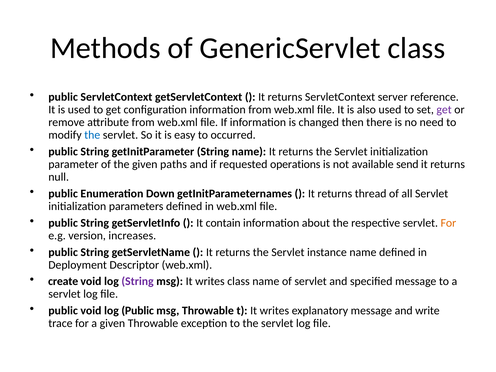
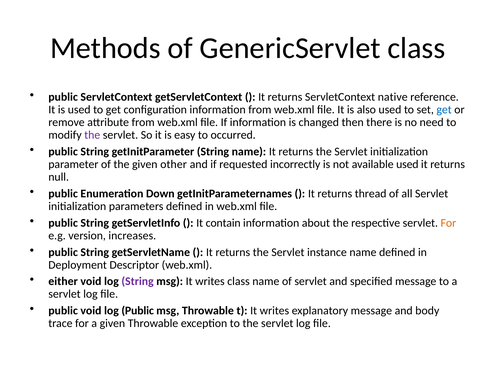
server: server -> native (393, 97)
get colour: purple -> blue (444, 110)
the colour: blue -> purple (92, 135)
paths: paths -> other (174, 164)
operations: operations -> incorrectly (295, 164)
available send: send -> used (407, 164)
create: create -> either (63, 281)
write: write -> body (427, 311)
